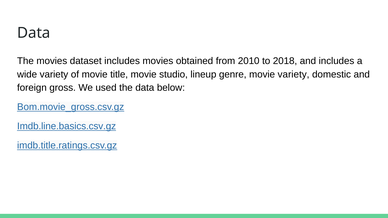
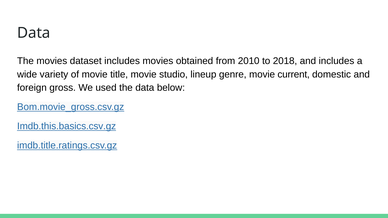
movie variety: variety -> current (294, 74)
Imdb.line.basics.csv.gz: Imdb.line.basics.csv.gz -> Imdb.this.basics.csv.gz (67, 126)
